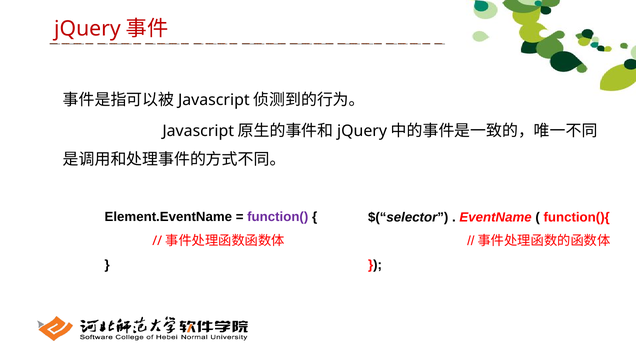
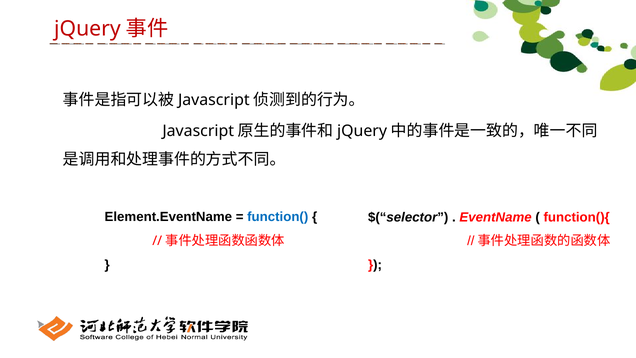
function( colour: purple -> blue (278, 217)
